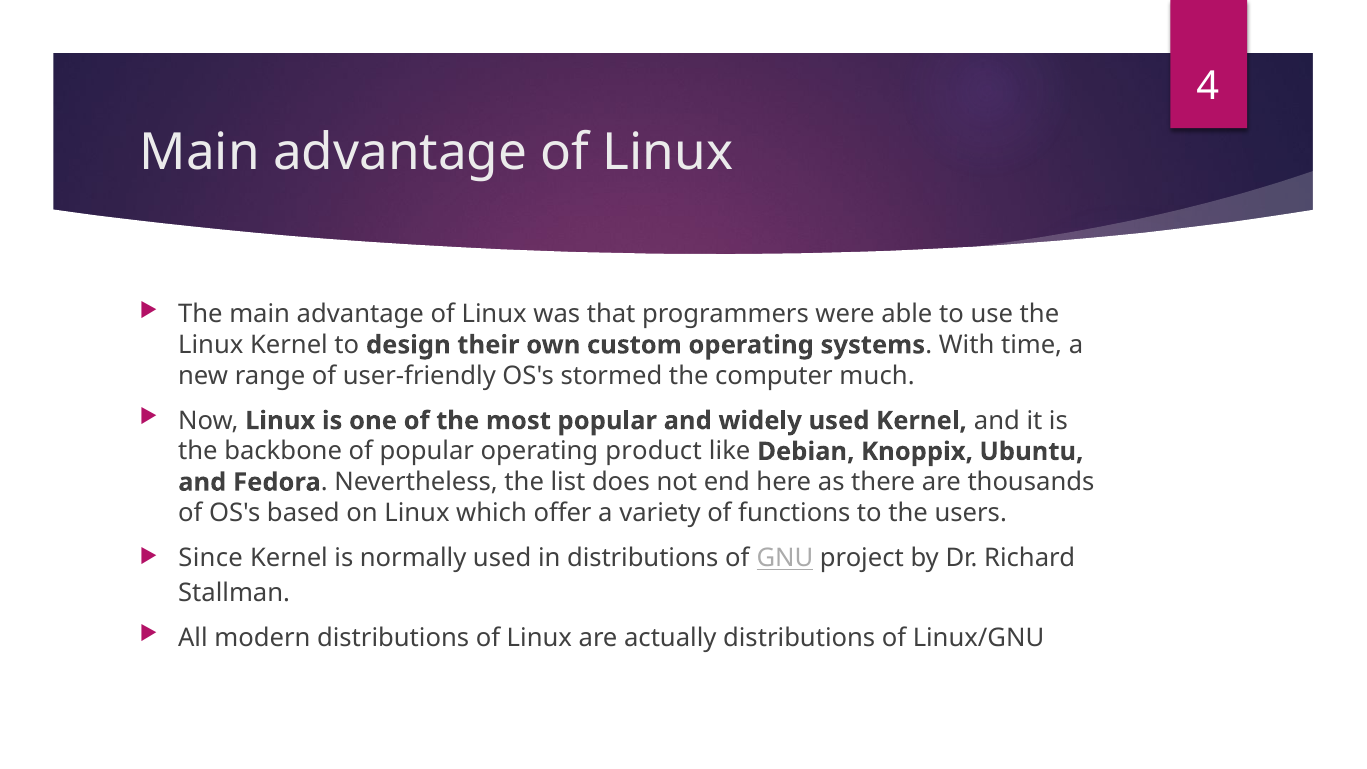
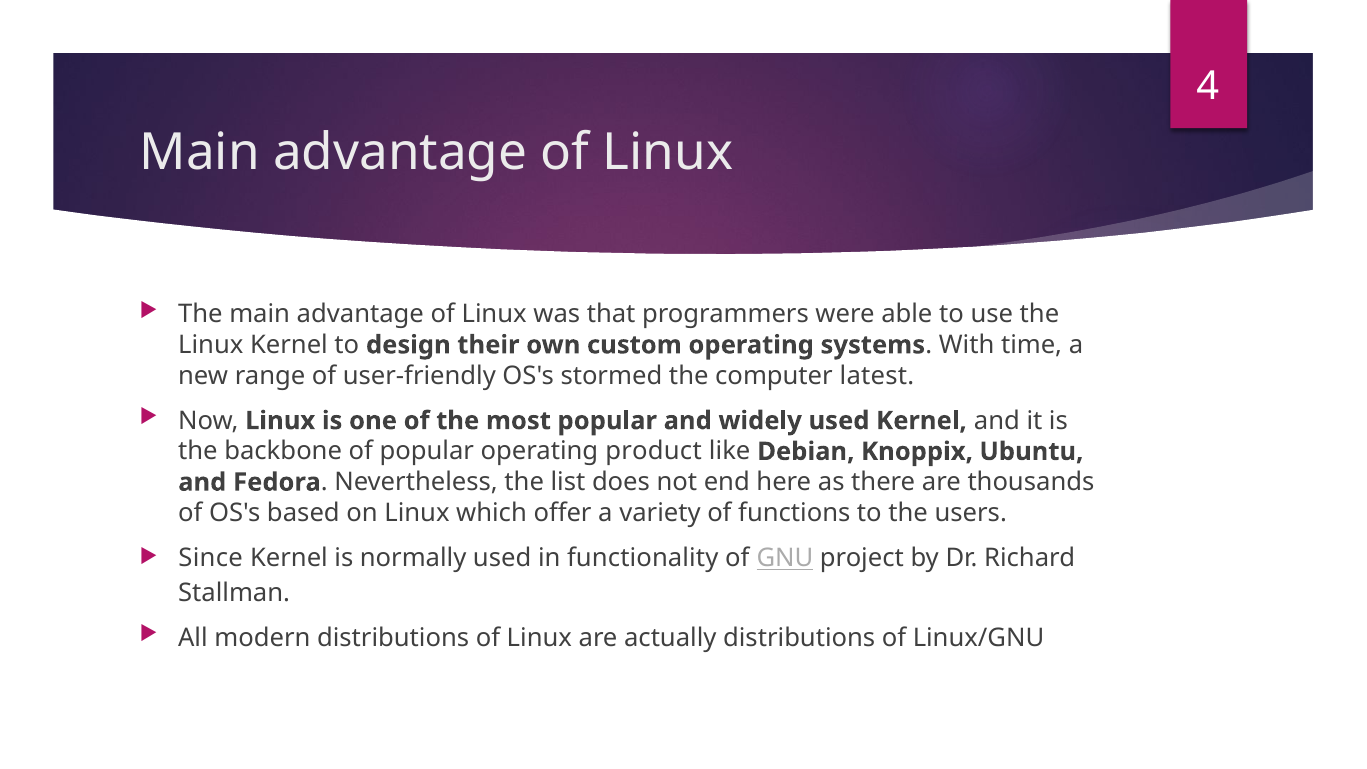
much: much -> latest (877, 376)
in distributions: distributions -> functionality (643, 558)
